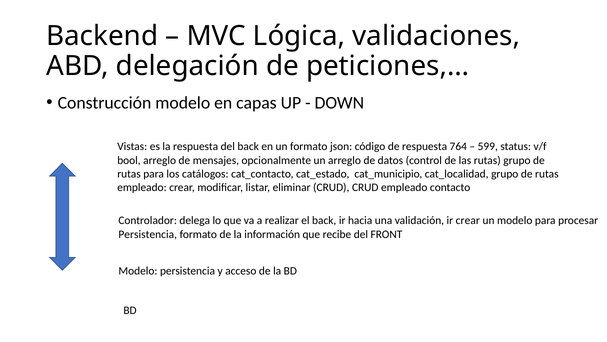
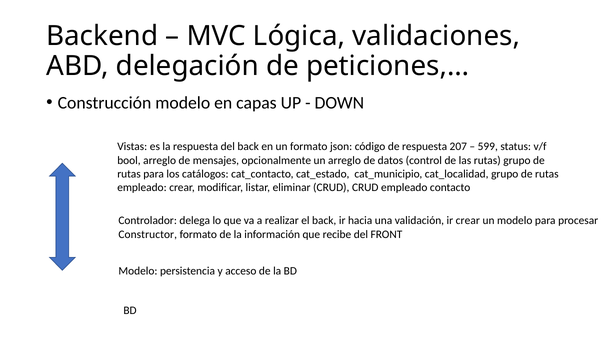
764: 764 -> 207 (458, 146)
Persistencia: Persistencia -> Constructor (148, 234)
